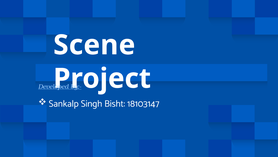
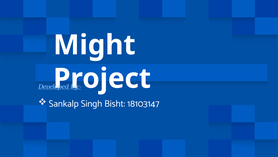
Scene: Scene -> Might (94, 45)
